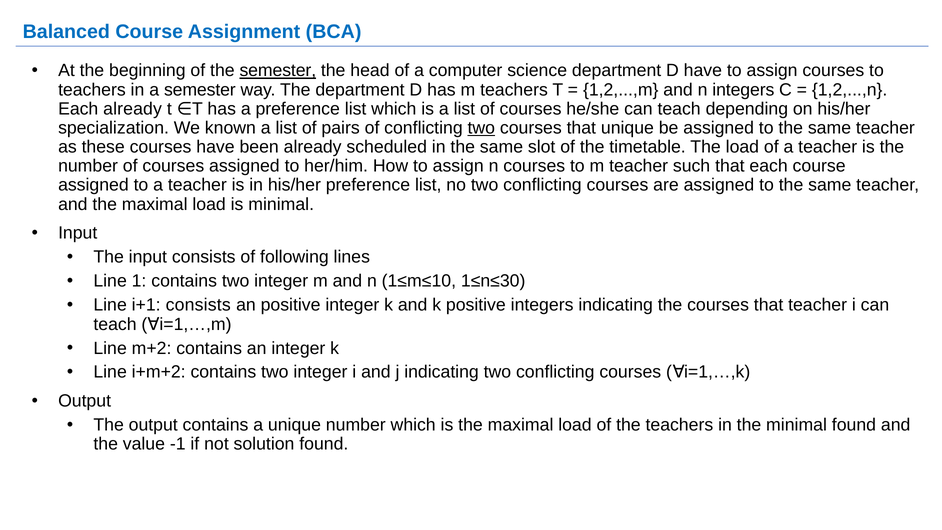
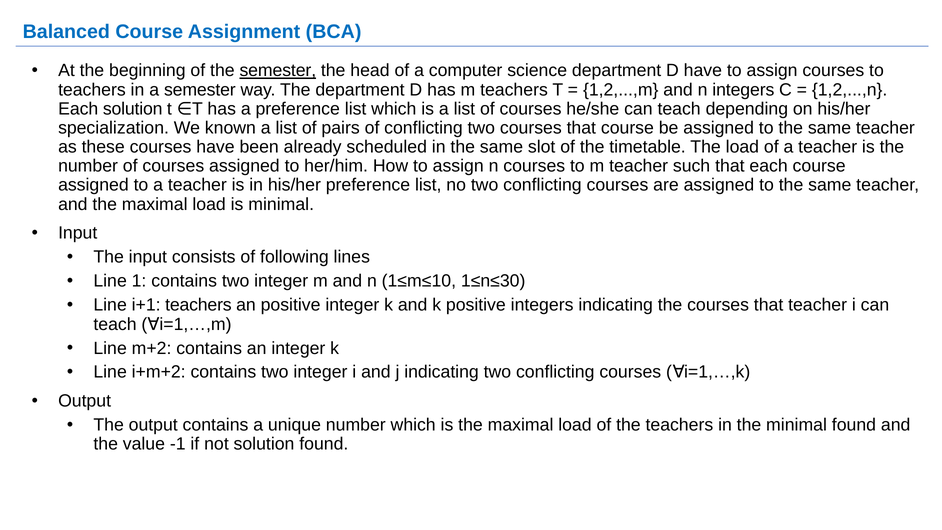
Each already: already -> solution (133, 109)
two underline: present -> none (481, 128)
that unique: unique -> course (627, 128)
i+1 consists: consists -> teachers (198, 305)
